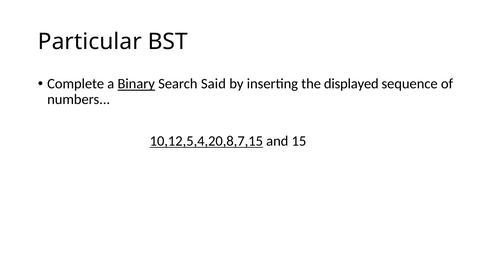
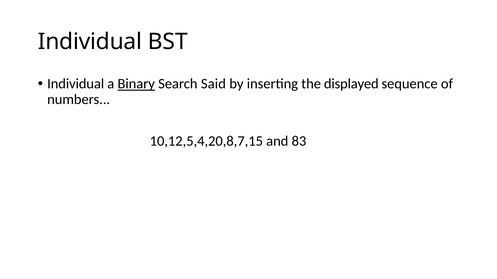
Particular: Particular -> Individual (90, 42)
Complete: Complete -> Individual (76, 84)
10,12,5,4,20,8,7,15 underline: present -> none (206, 141)
15: 15 -> 83 (299, 141)
